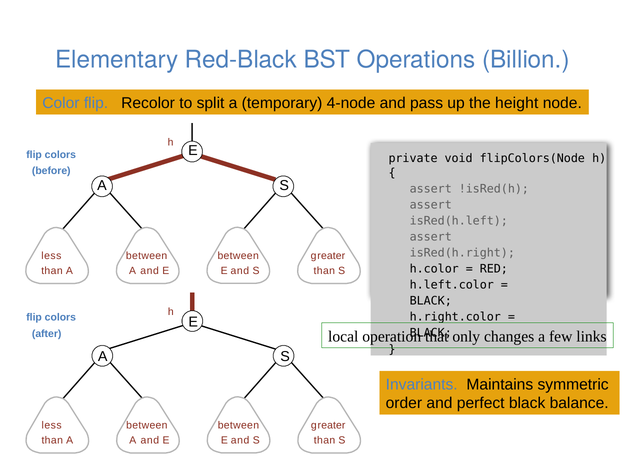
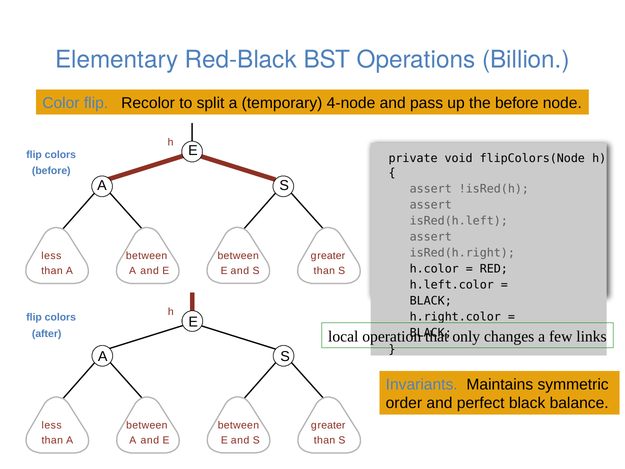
the height: height -> before (517, 103)
